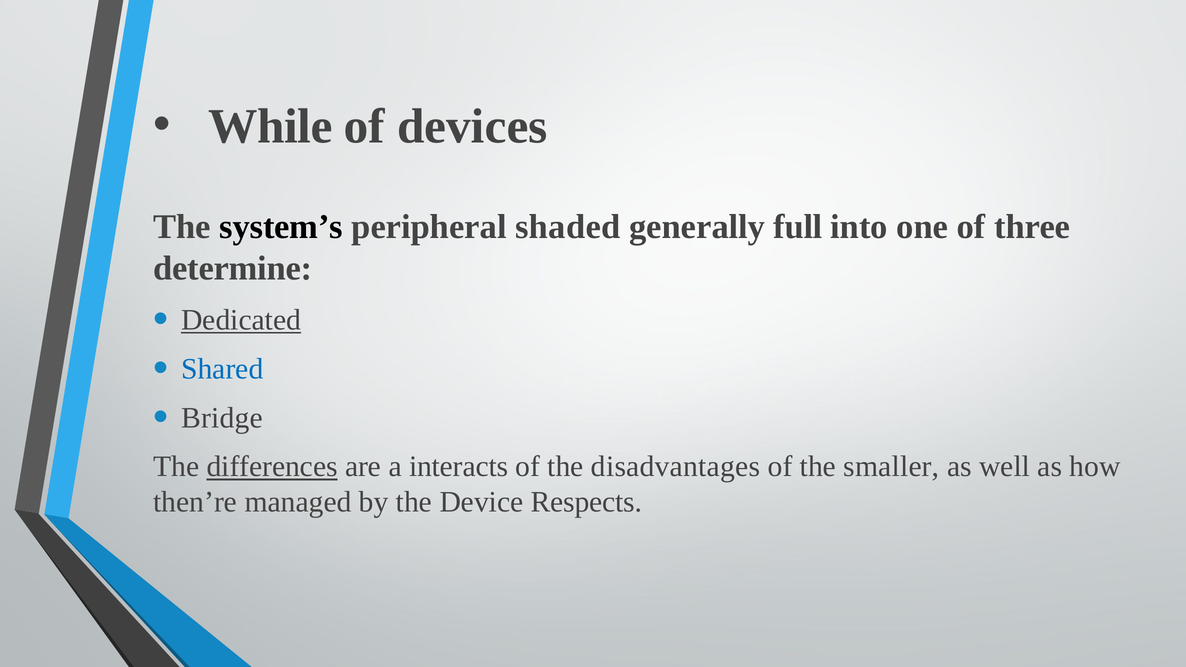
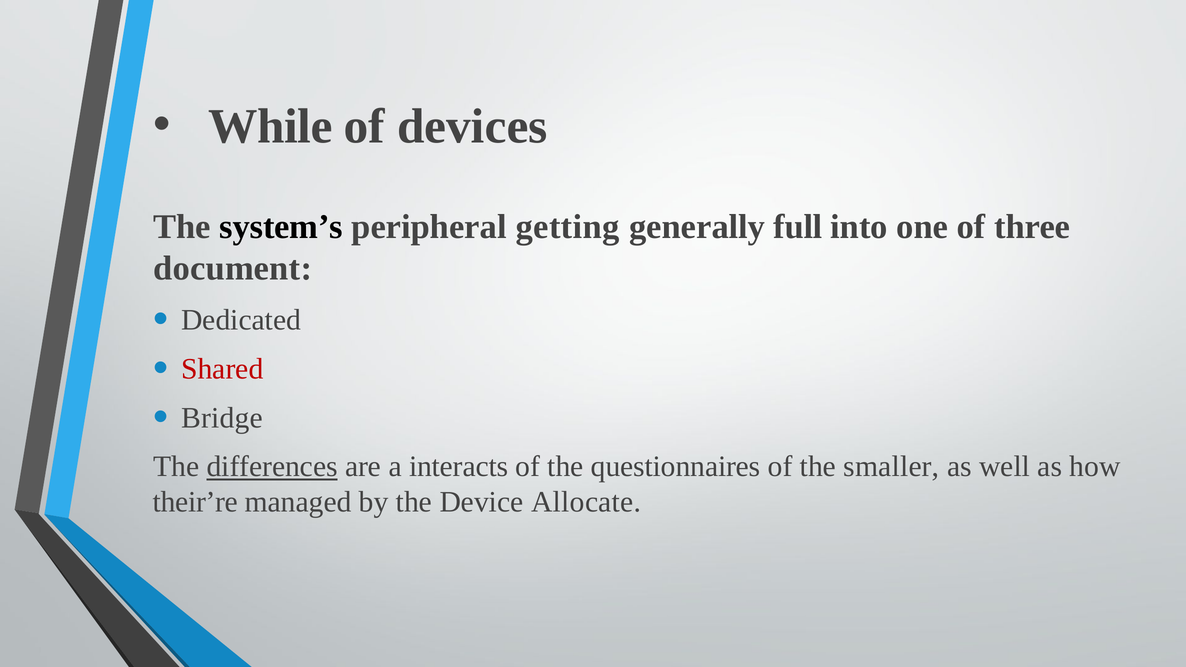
shaded: shaded -> getting (568, 227)
determine: determine -> document (233, 268)
Dedicated underline: present -> none (241, 320)
Shared colour: blue -> red (222, 369)
disadvantages: disadvantages -> questionnaires (676, 467)
then’re: then’re -> their’re (195, 502)
Respects: Respects -> Allocate (586, 502)
